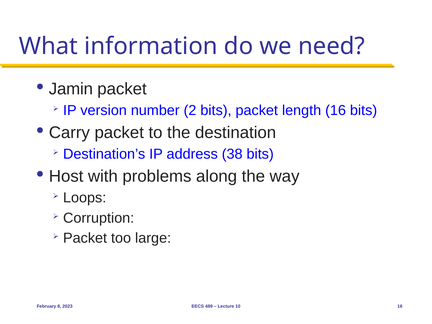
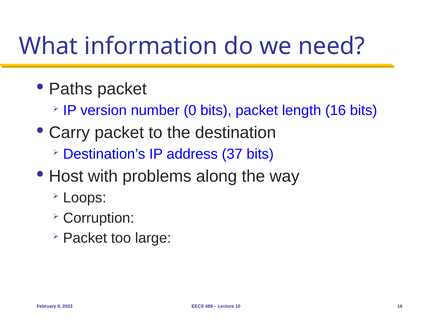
Jamin: Jamin -> Paths (71, 89)
2: 2 -> 0 (190, 110)
38: 38 -> 37 (232, 154)
